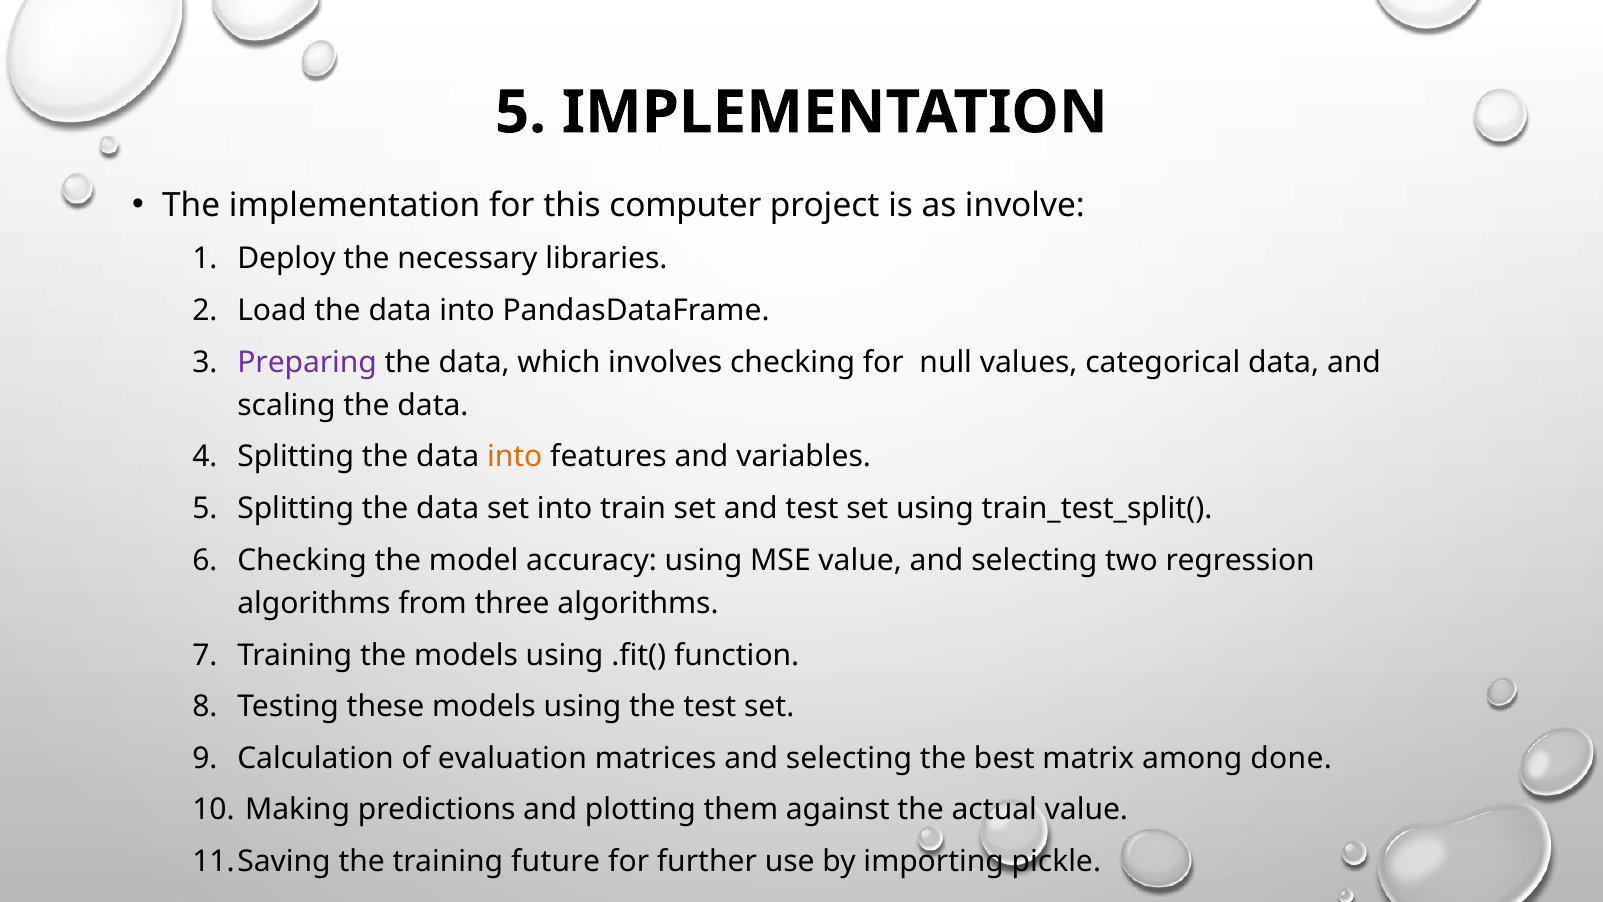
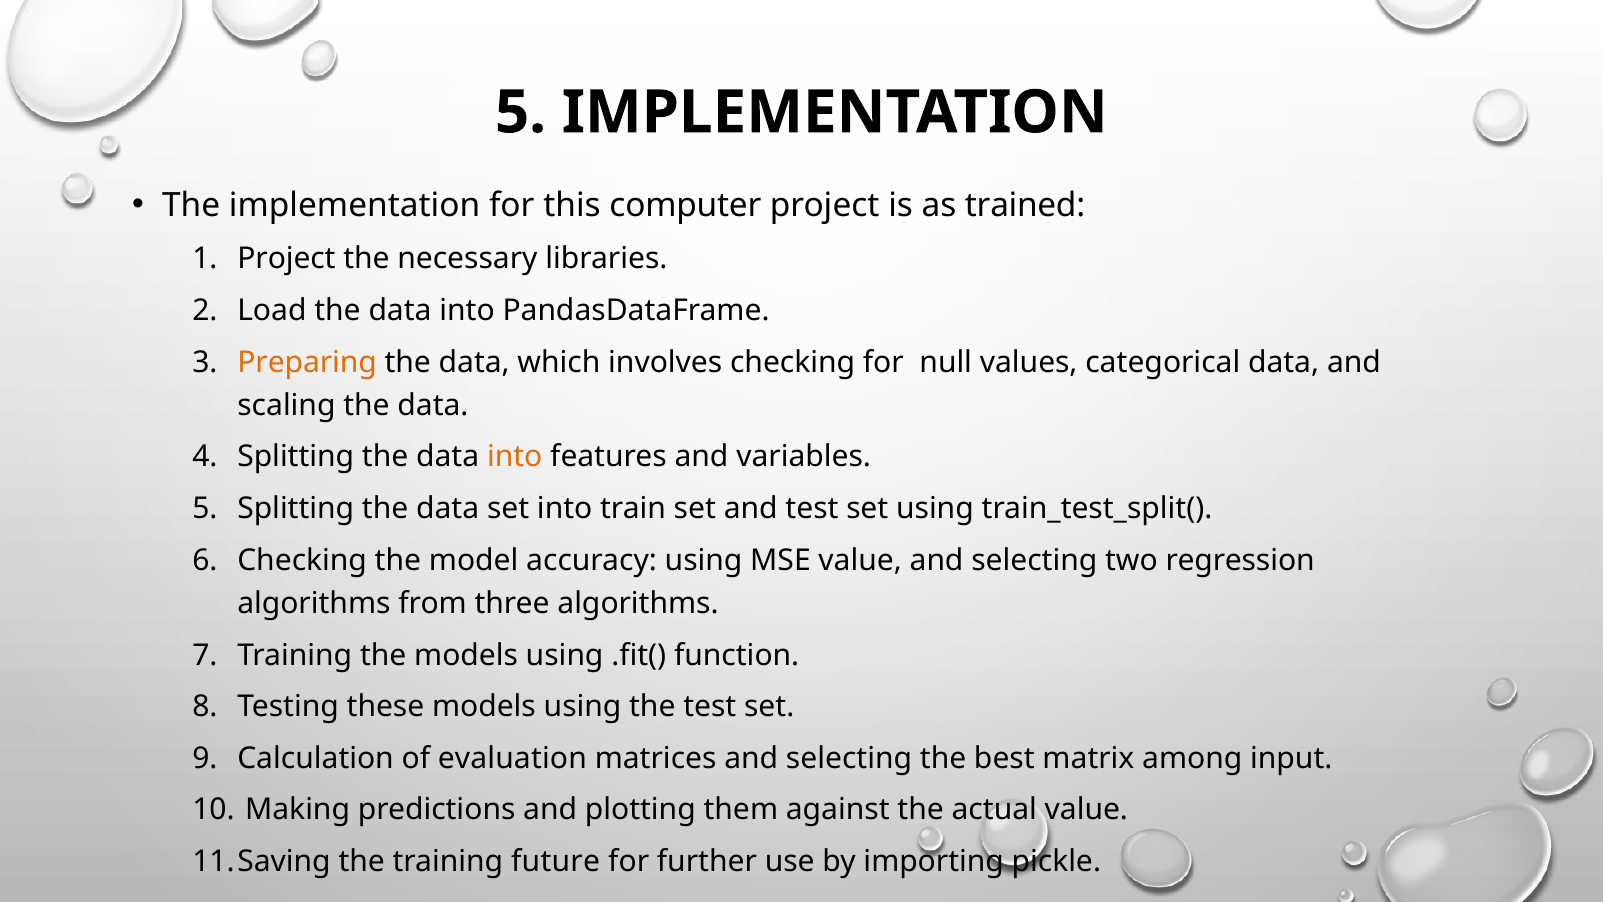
involve: involve -> trained (1025, 205)
Deploy: Deploy -> Project (286, 259)
Preparing colour: purple -> orange (307, 362)
done: done -> input (1291, 758)
